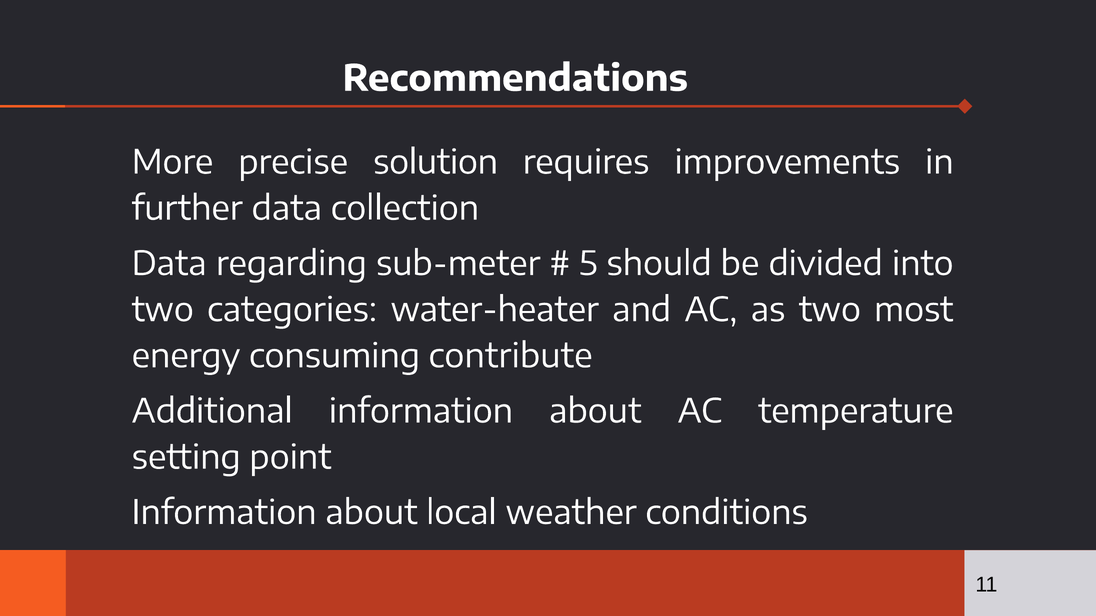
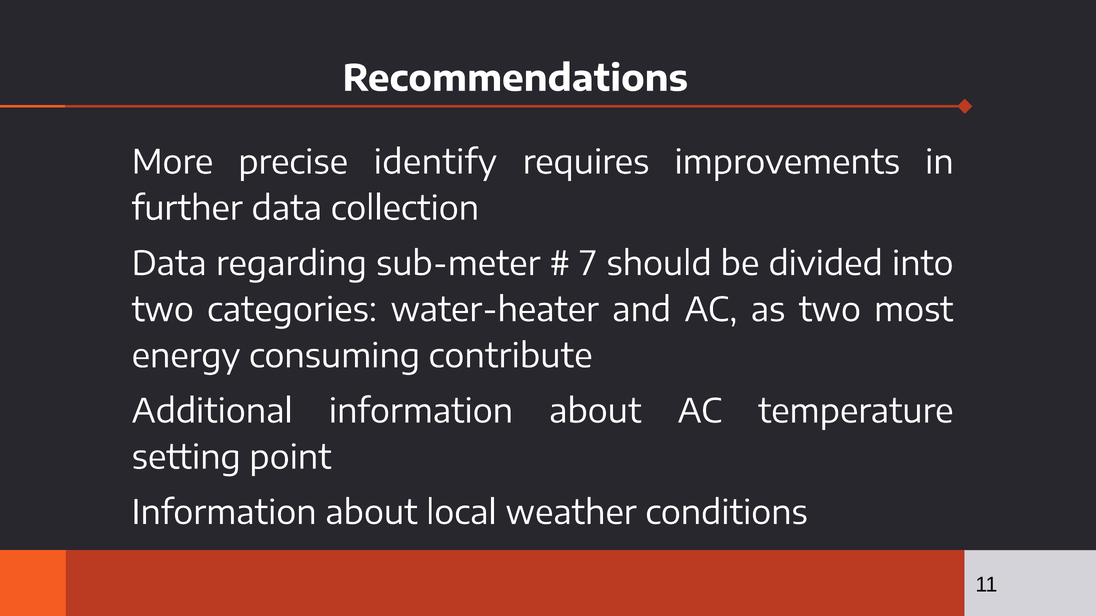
solution: solution -> identify (435, 163)
5: 5 -> 7 (588, 264)
